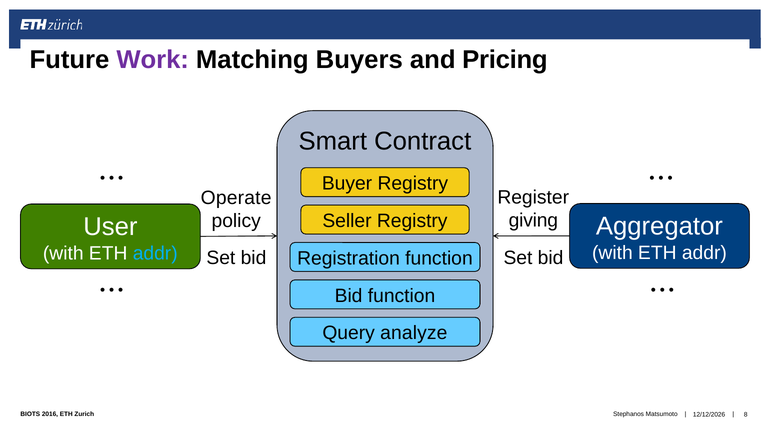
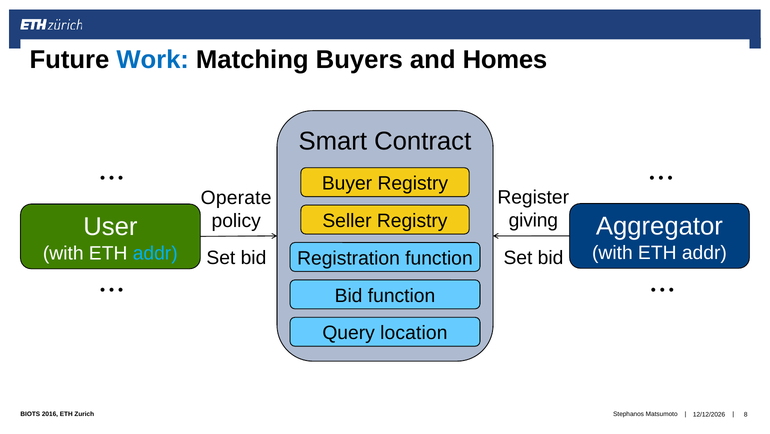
Work colour: purple -> blue (153, 60)
Pricing: Pricing -> Homes (505, 60)
analyze: analyze -> location (414, 333)
